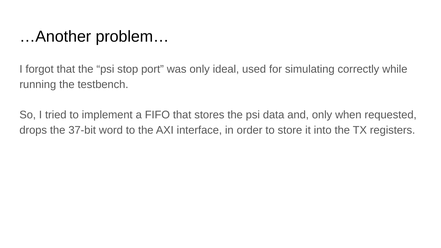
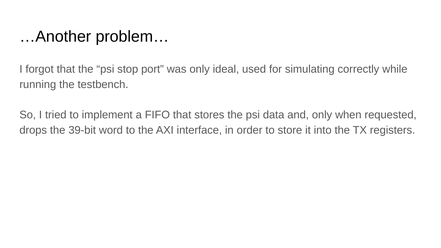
37-bit: 37-bit -> 39-bit (82, 130)
